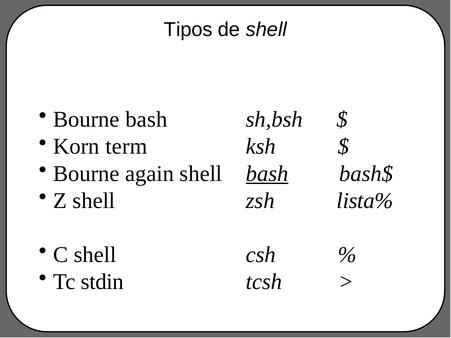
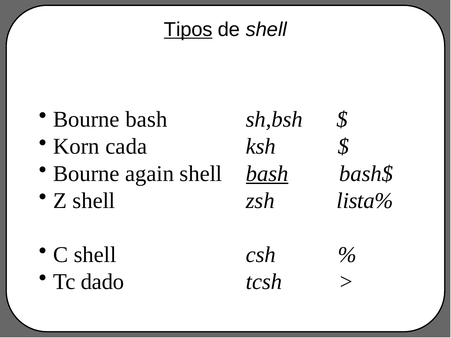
Tipos underline: none -> present (188, 30)
term: term -> cada (126, 147)
stdin: stdin -> dado (102, 282)
